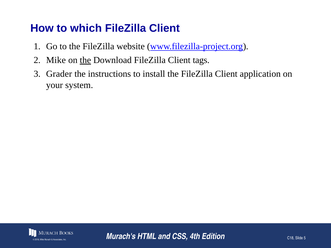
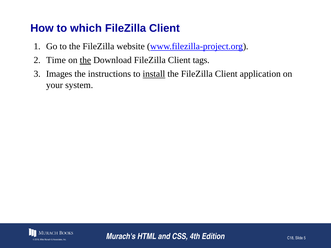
Mike: Mike -> Time (56, 60)
Grader: Grader -> Images (59, 74)
install underline: none -> present (154, 74)
